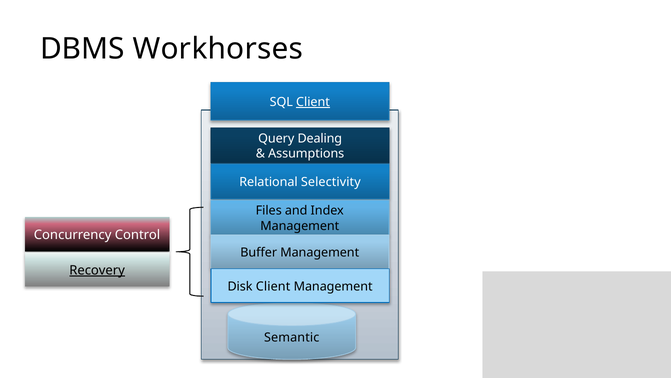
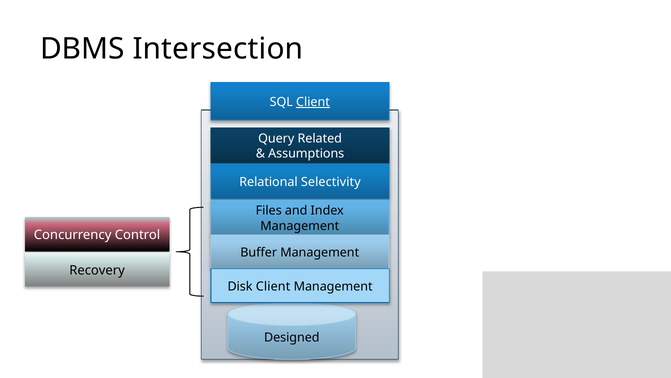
Workhorses: Workhorses -> Intersection (218, 49)
Dealing: Dealing -> Related (320, 139)
Recovery underline: present -> none (97, 270)
Semantic: Semantic -> Designed (292, 337)
